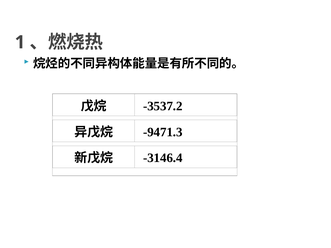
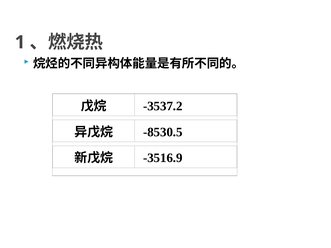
-9471.3: -9471.3 -> -8530.5 (163, 132)
-3146.4: -3146.4 -> -3516.9 (163, 158)
